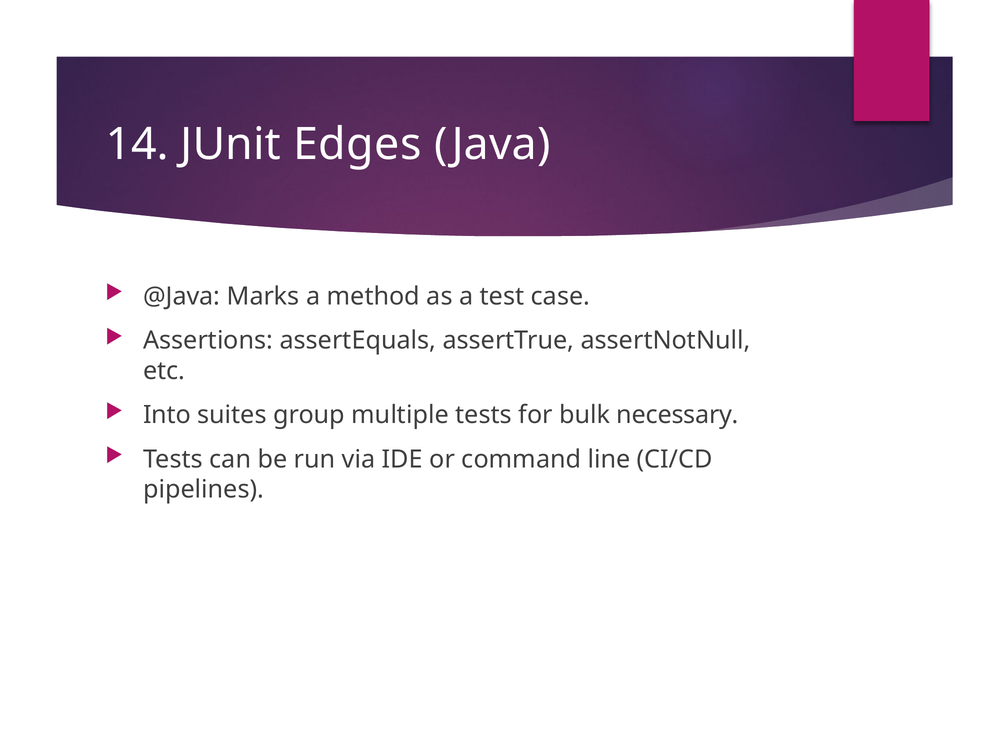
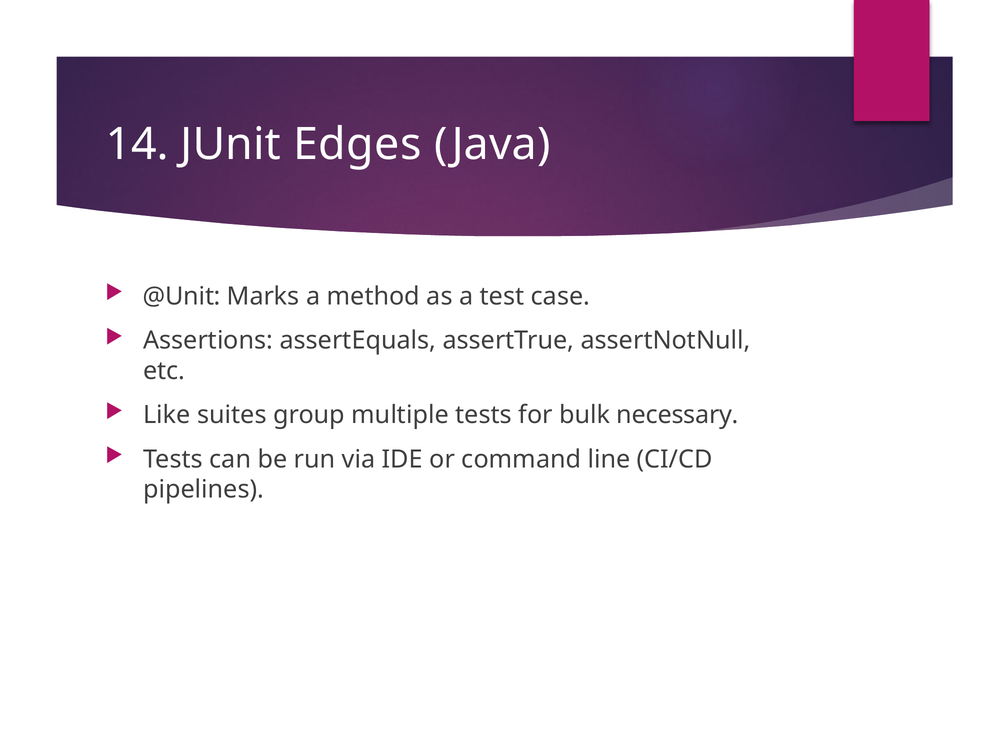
@Java: @Java -> @Unit (182, 296)
Into: Into -> Like (167, 415)
